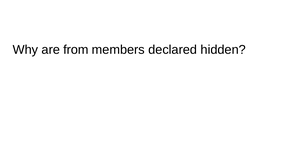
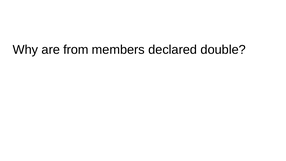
hidden: hidden -> double (223, 50)
